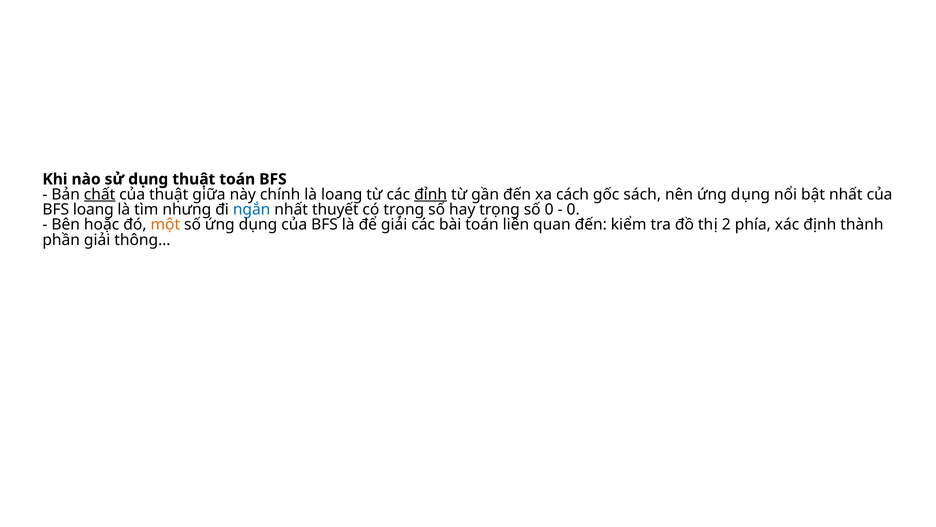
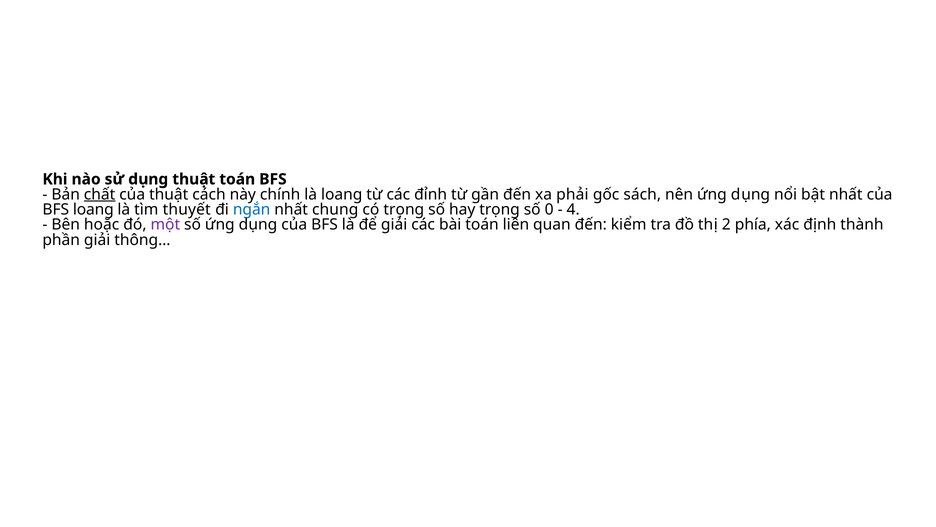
giữa: giữa -> cách (209, 194)
đỉnh underline: present -> none (431, 194)
cách: cách -> phải (572, 194)
nhưng: nhưng -> thuyết (187, 209)
thuyết: thuyết -> chung (335, 209)
0: 0 -> 4 (573, 209)
một colour: orange -> purple (165, 224)
